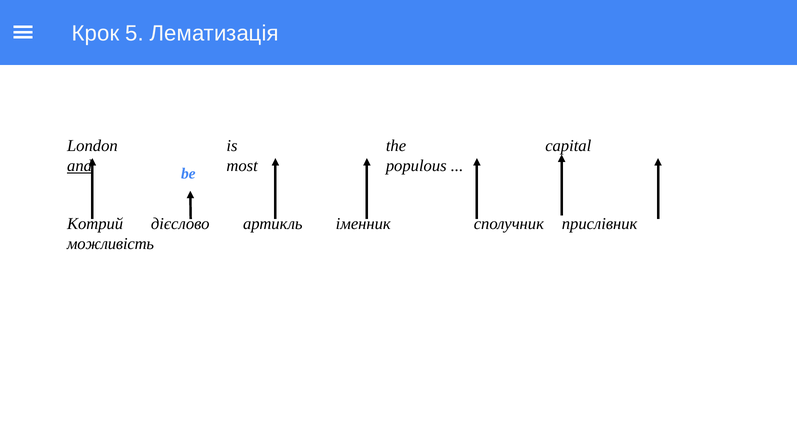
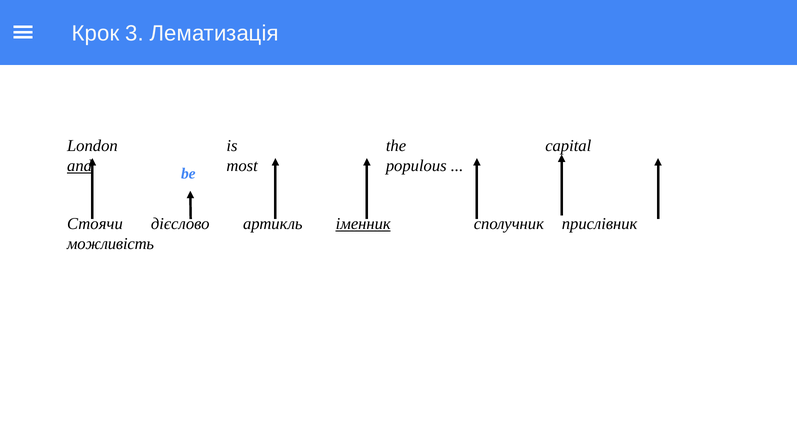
5: 5 -> 3 (135, 33)
Котрий: Котрий -> Стоячи (95, 224)
іменник underline: none -> present (363, 224)
